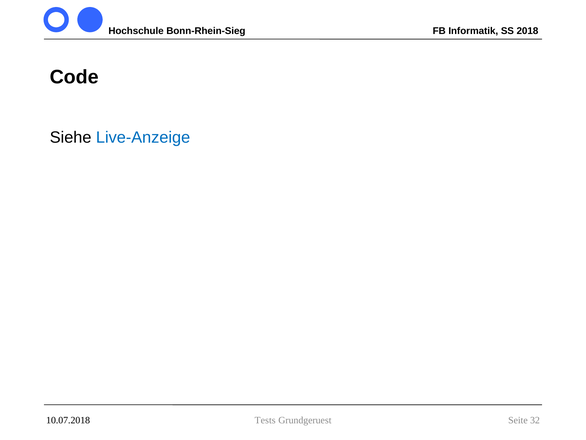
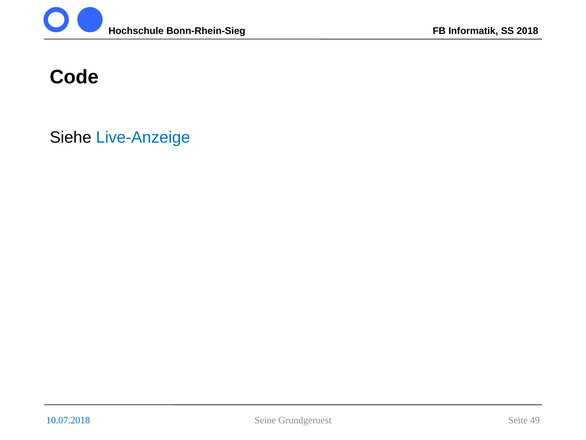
10.07.2018 colour: black -> blue (68, 420)
Tests: Tests -> Seine (265, 420)
32: 32 -> 49 (535, 420)
